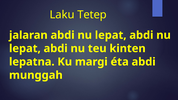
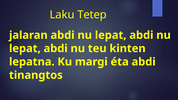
munggah: munggah -> tinangtos (36, 75)
